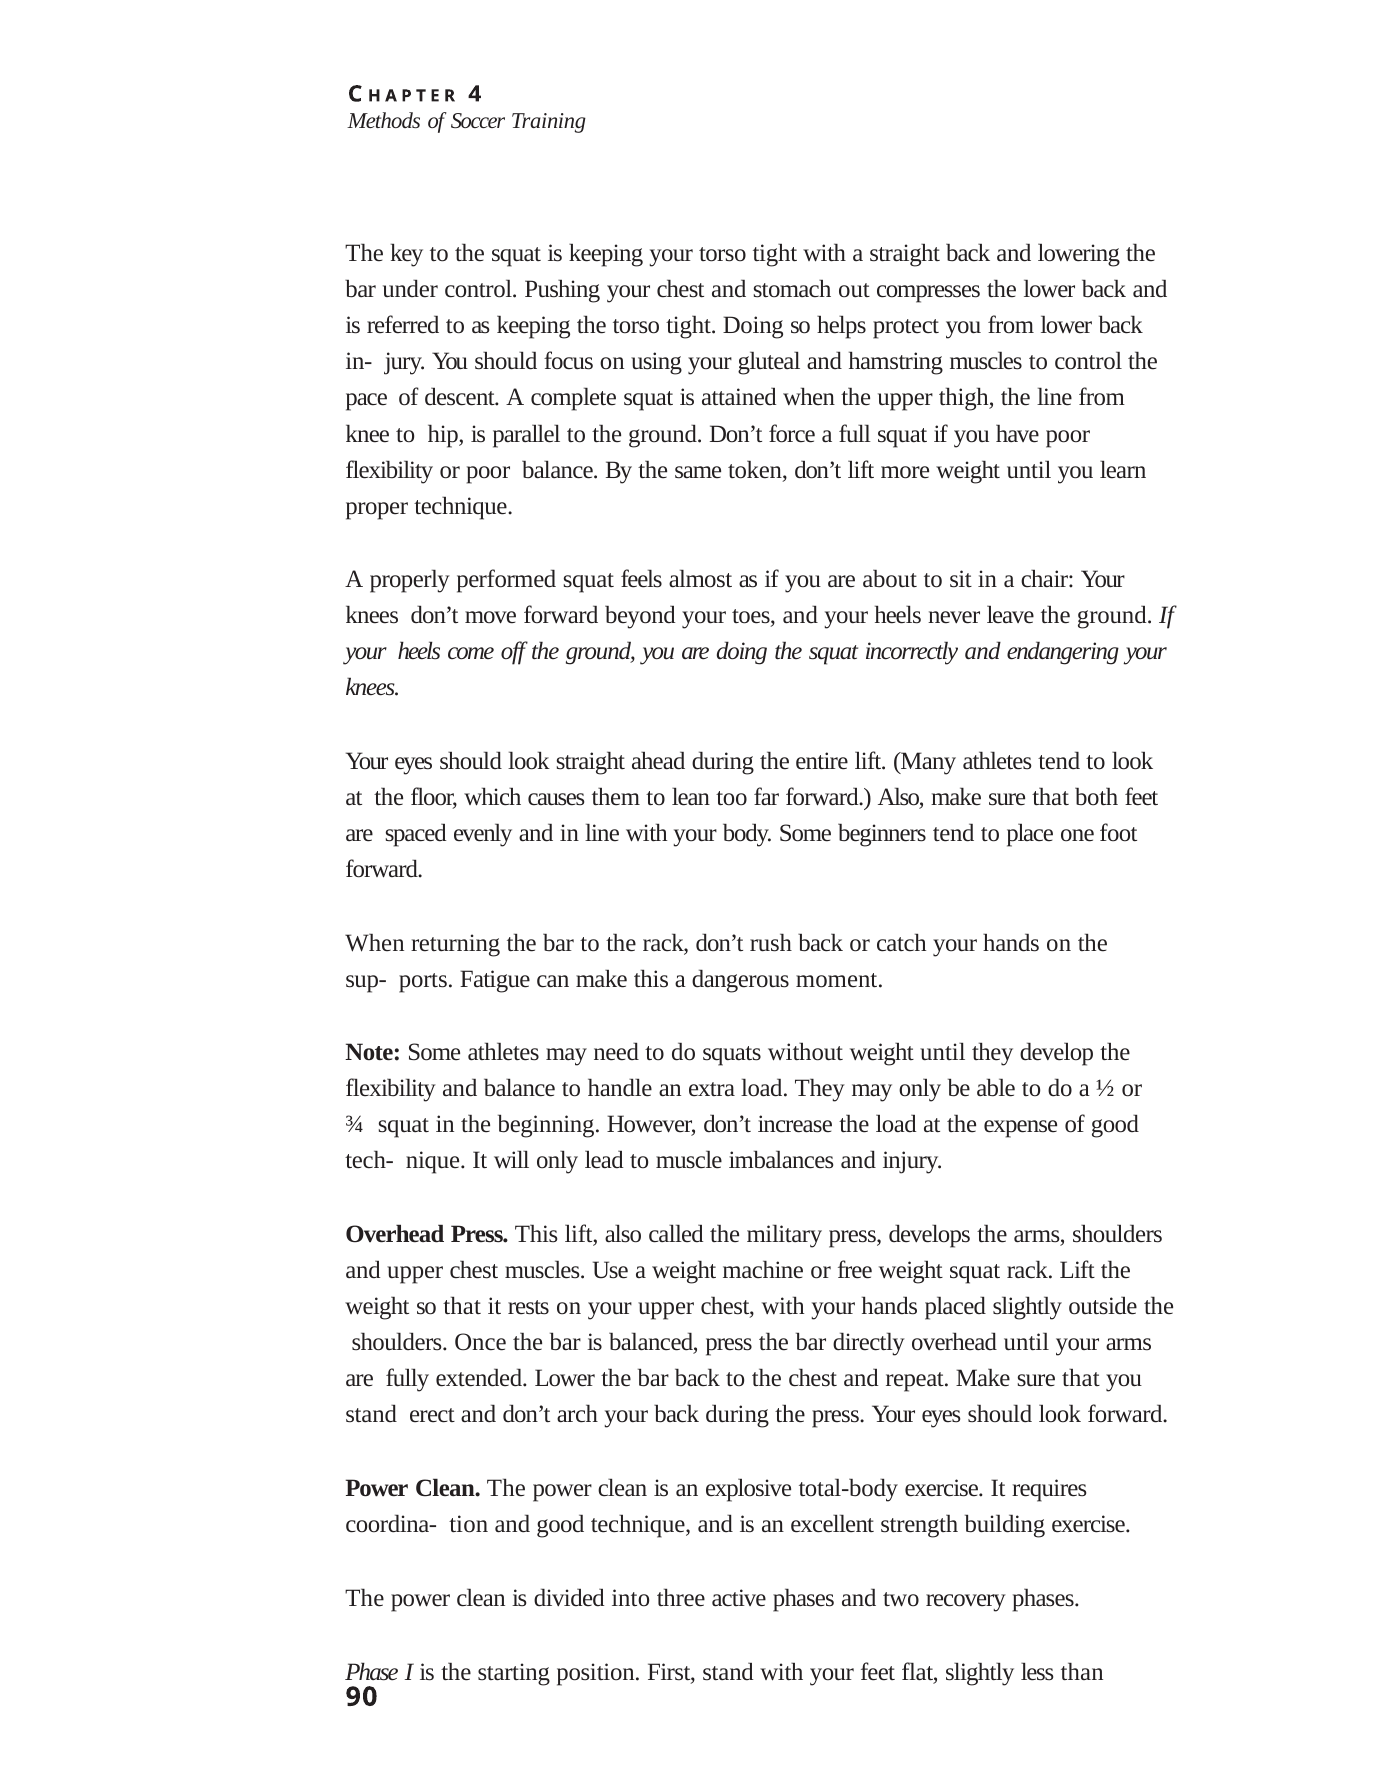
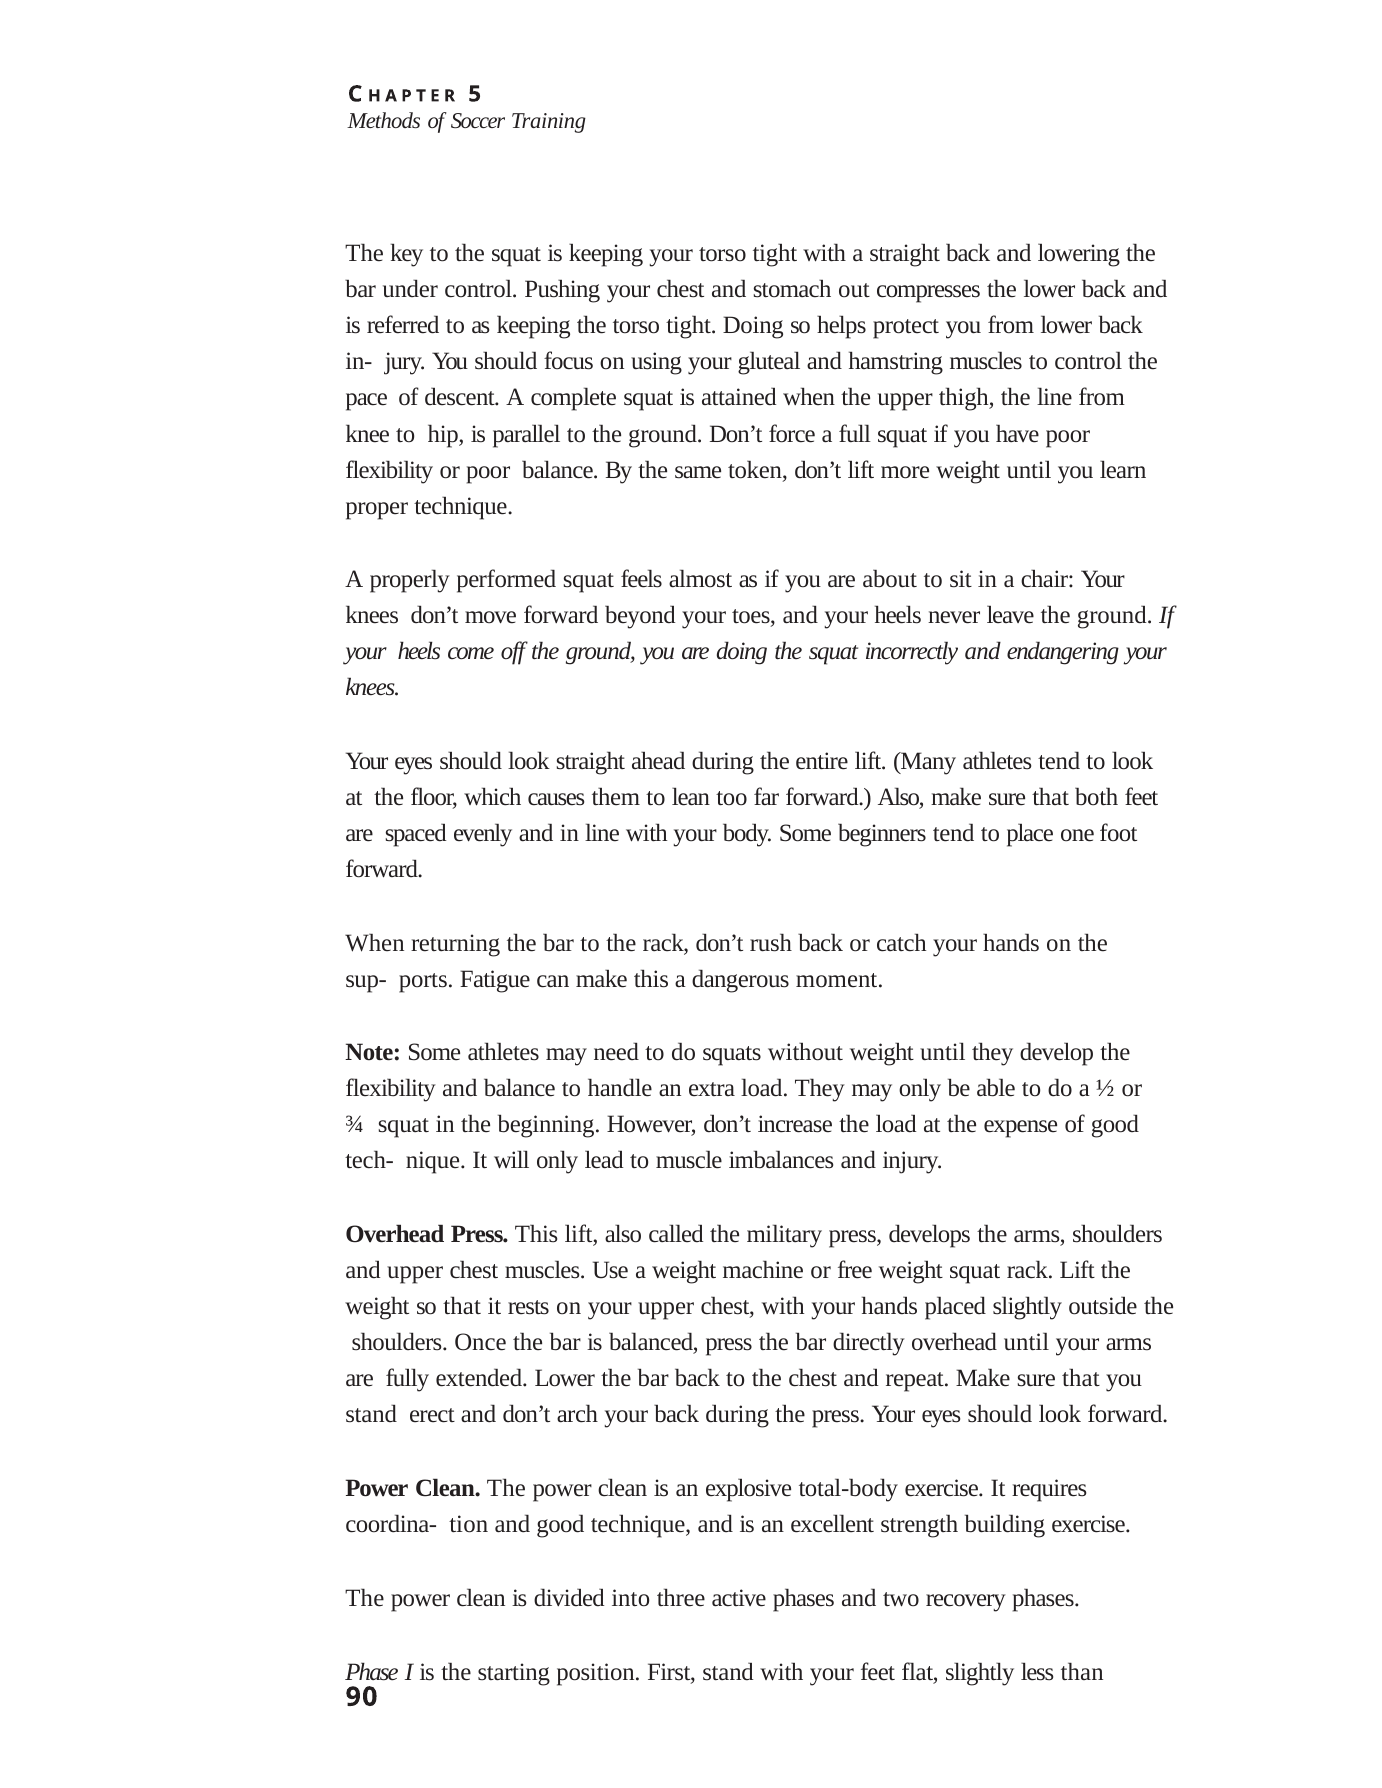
4: 4 -> 5 (475, 94)
